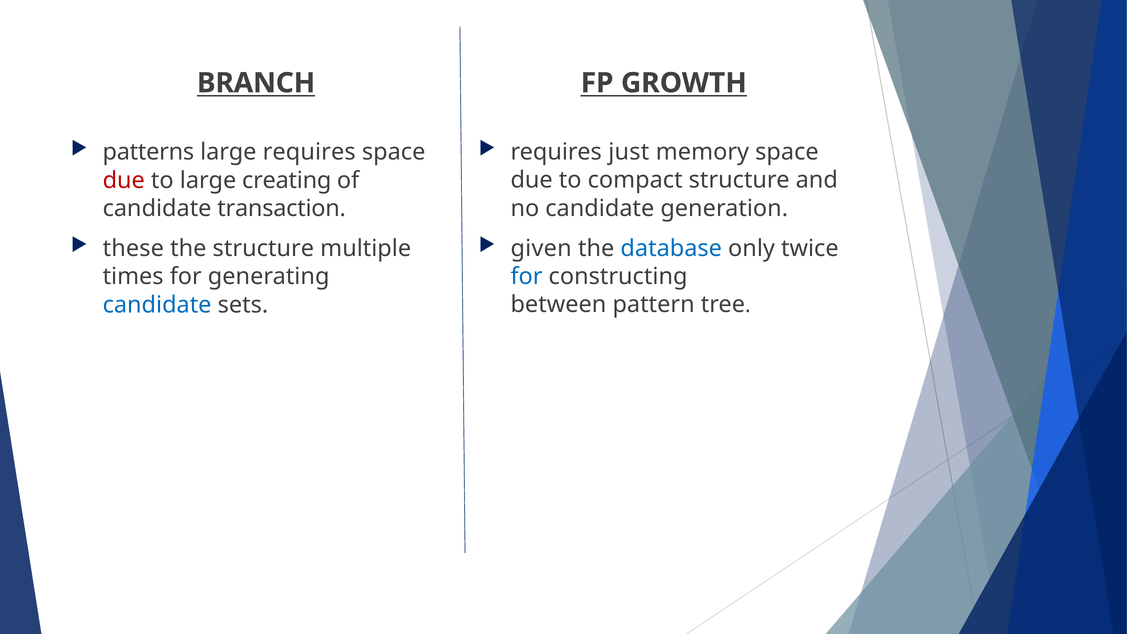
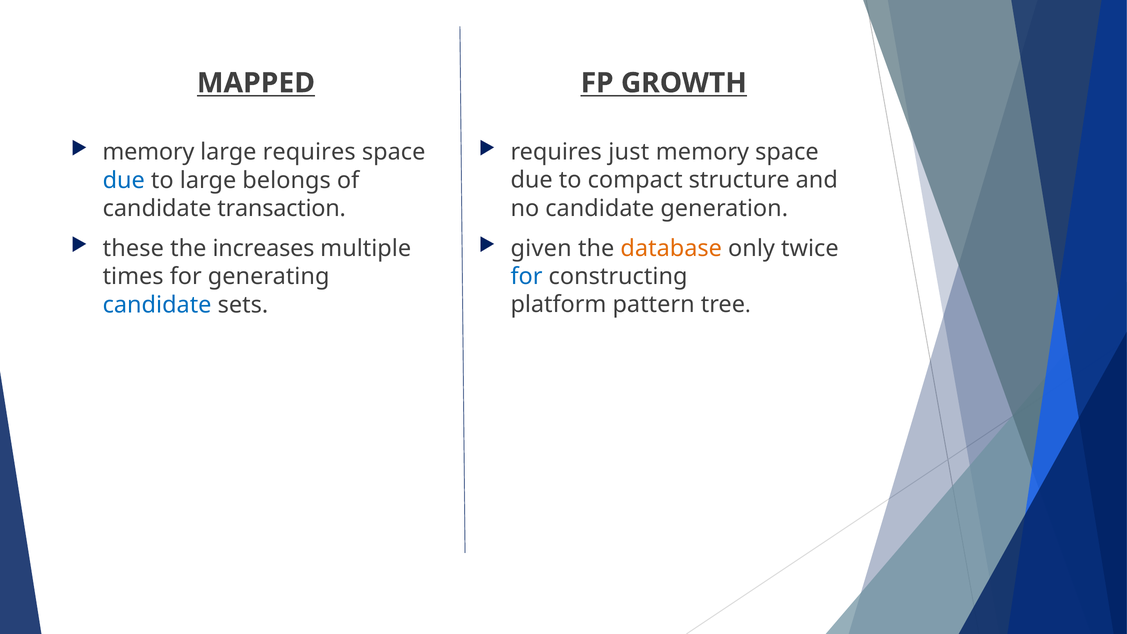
BRANCH: BRANCH -> MAPPED (256, 83)
patterns: patterns -> memory (148, 152)
due colour: red -> blue (124, 180)
creating: creating -> belongs (287, 180)
database colour: blue -> orange (671, 248)
the structure: structure -> increases (263, 248)
between: between -> platform (558, 305)
